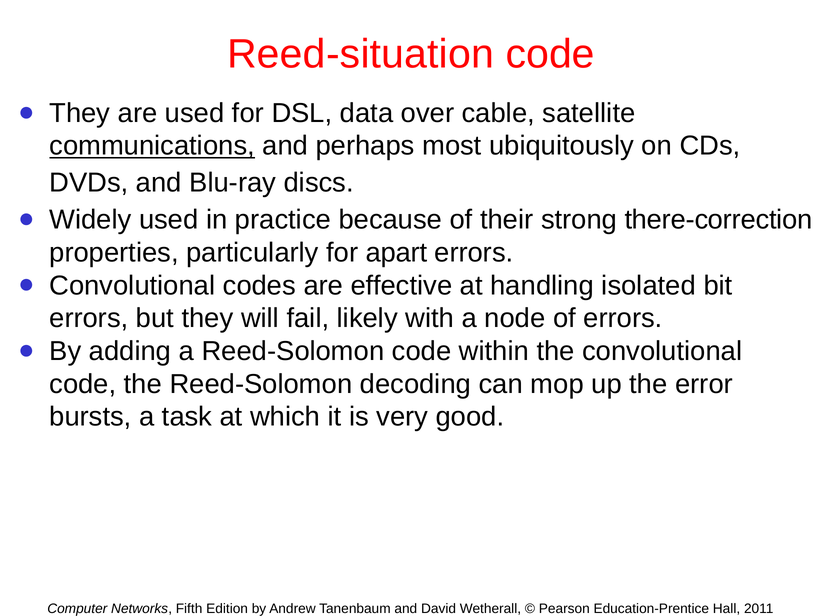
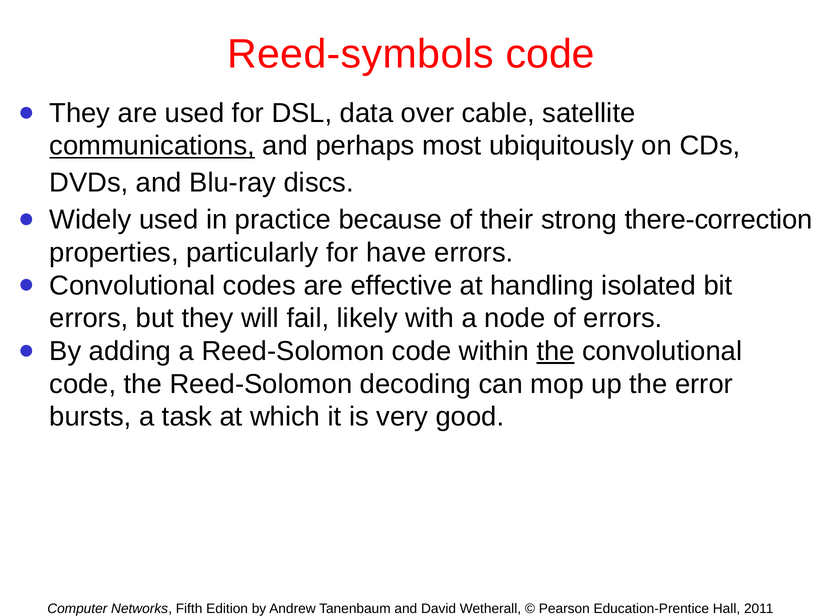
Reed-situation: Reed-situation -> Reed-symbols (360, 54)
apart: apart -> have (396, 253)
the underline: none -> present (556, 351)
